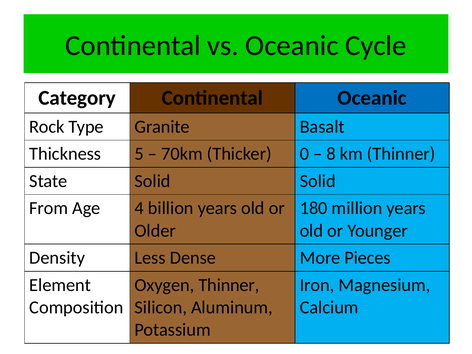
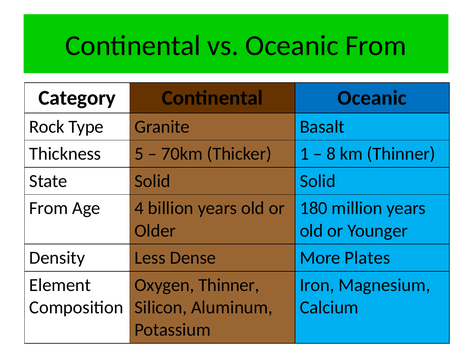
Oceanic Cycle: Cycle -> From (376, 46)
0: 0 -> 1 (304, 154)
Pieces: Pieces -> Plates (367, 258)
